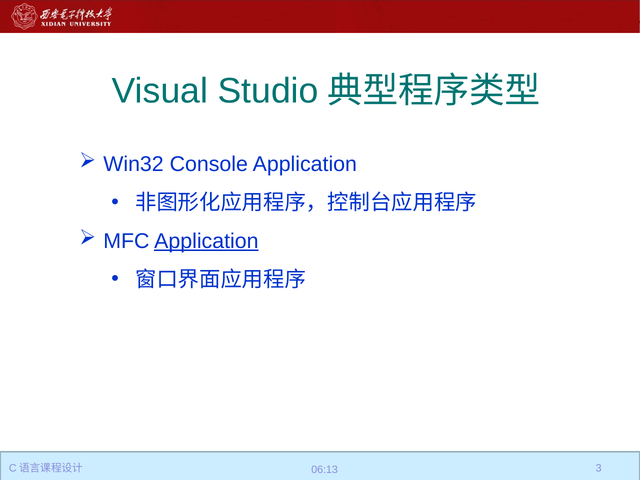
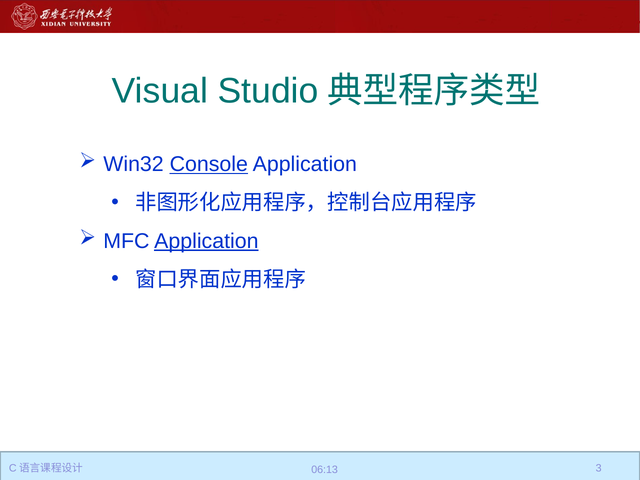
Console underline: none -> present (209, 164)
